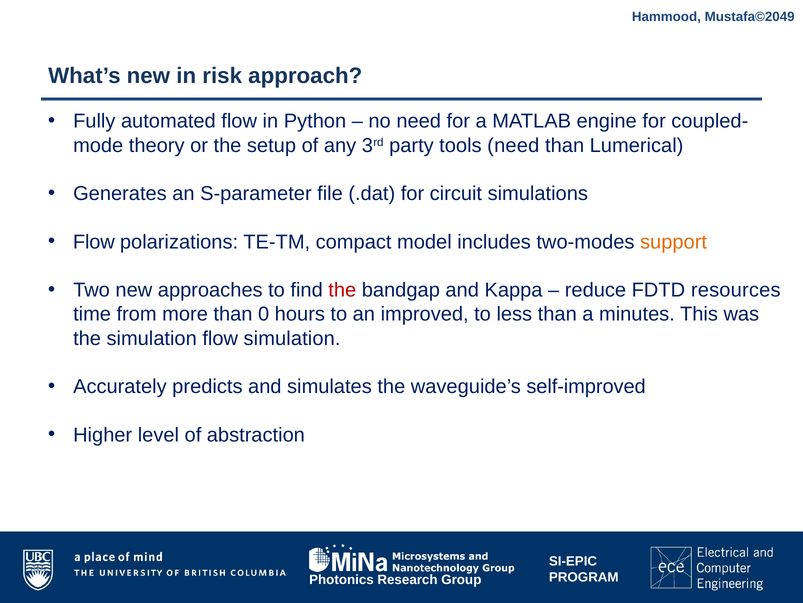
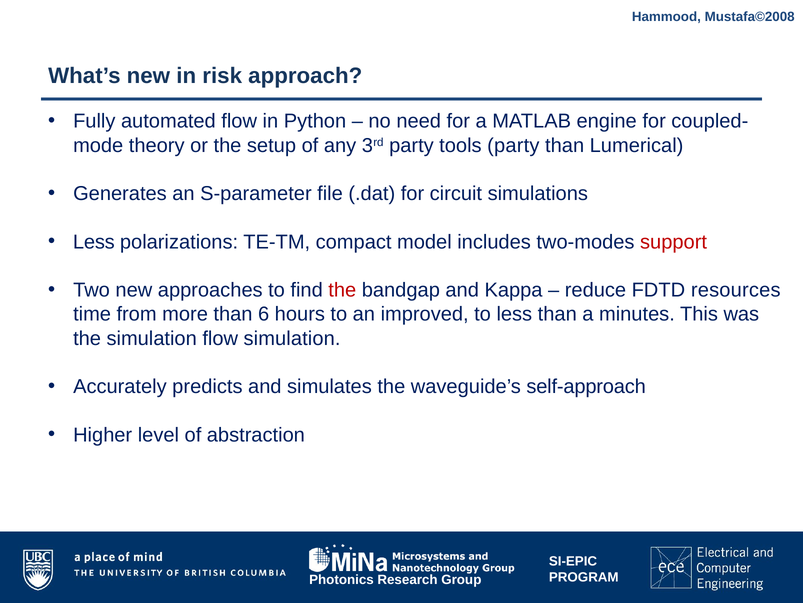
Mustafa©2049: Mustafa©2049 -> Mustafa©2008 (750, 17)
tools need: need -> party (513, 145)
Flow: Flow -> Less (94, 242)
support colour: orange -> red (674, 242)
0: 0 -> 6 (264, 314)
self-improved: self-improved -> self-approach (586, 386)
